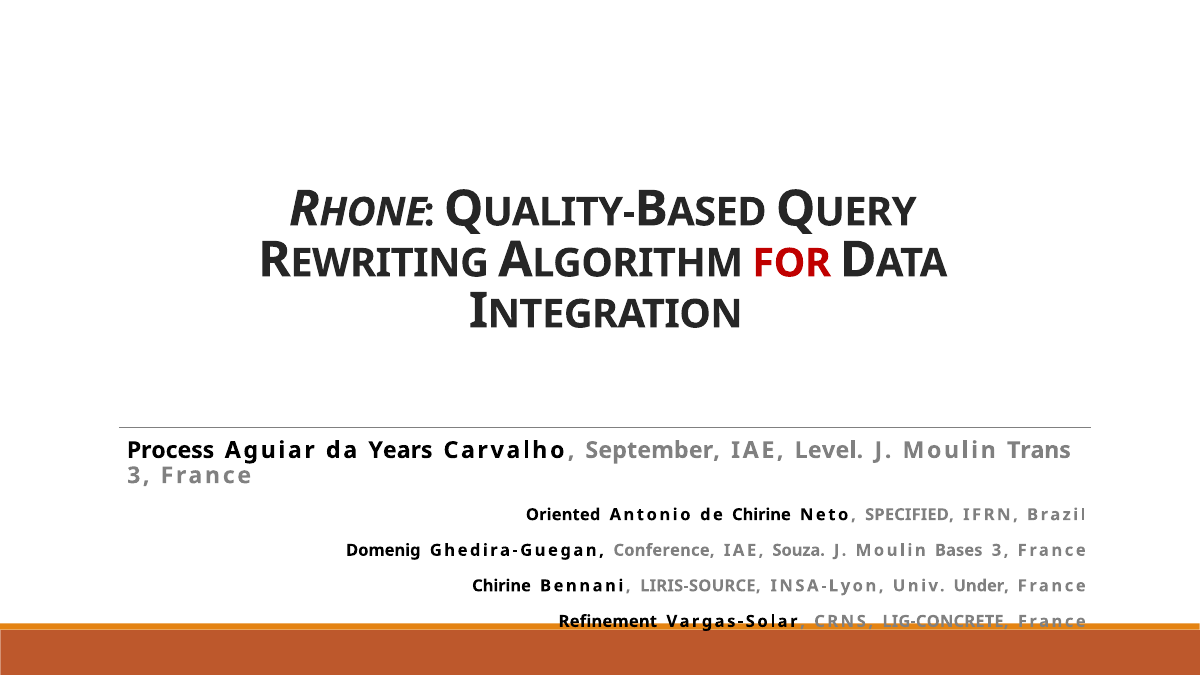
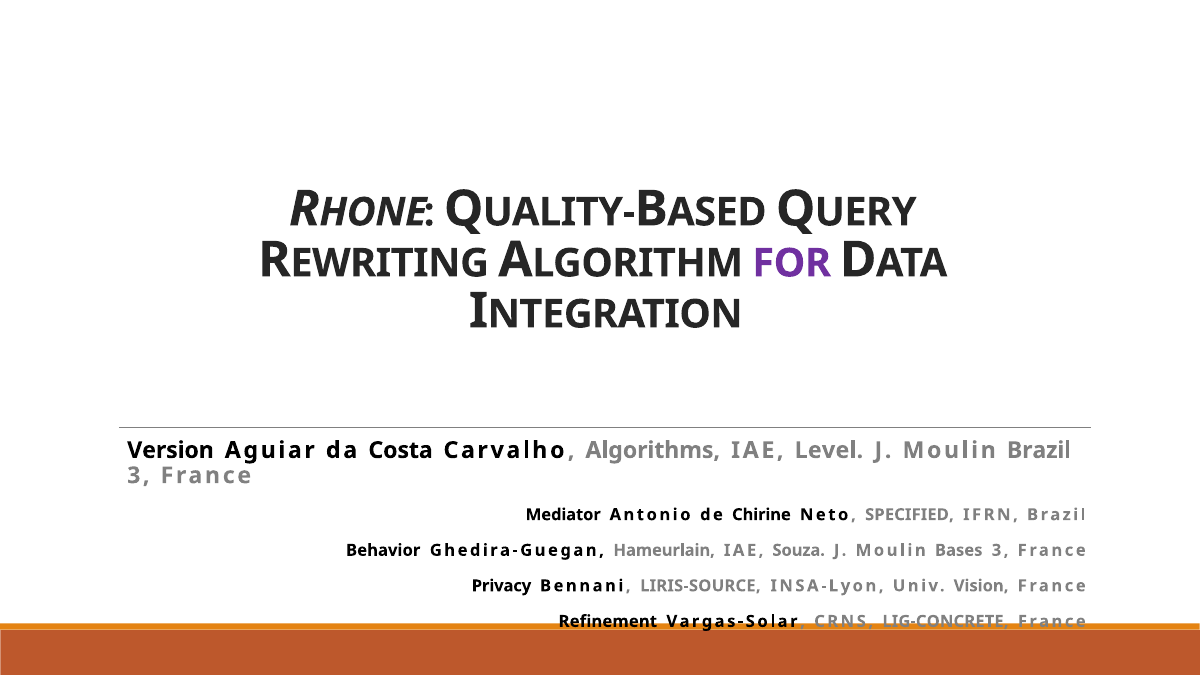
FOR colour: red -> purple (792, 263)
Process: Process -> Version (171, 450)
Years: Years -> Costa (401, 450)
September: September -> Algorithms (653, 450)
Moulin Trans: Trans -> Brazil (1039, 450)
Oriented: Oriented -> Mediator (563, 515)
Domenig: Domenig -> Behavior (383, 550)
Conference: Conference -> Hameurlain (664, 550)
Chirine: Chirine -> Privacy (502, 586)
Under: Under -> Vision (981, 586)
